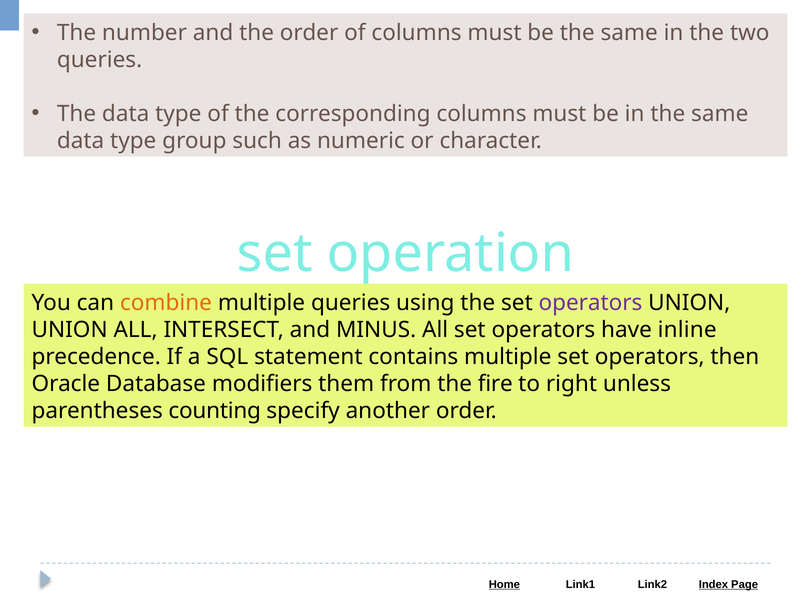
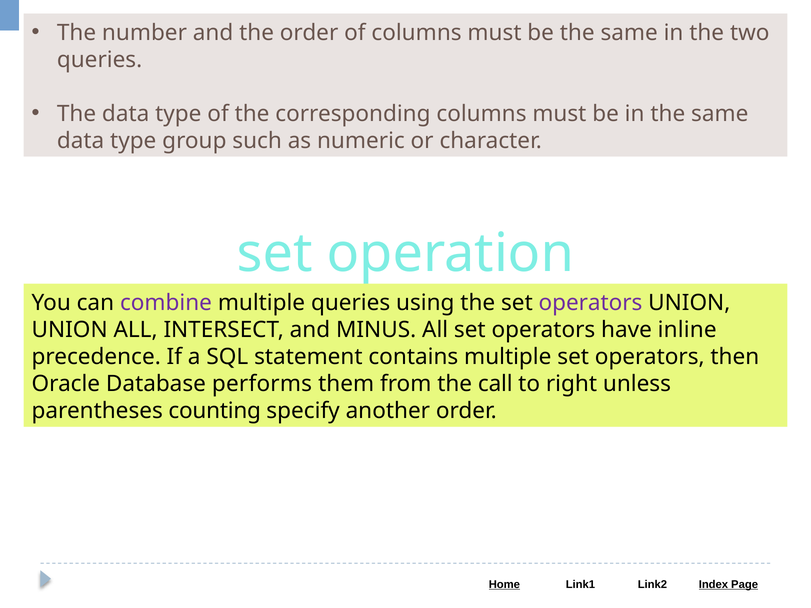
combine colour: orange -> purple (166, 303)
modifiers: modifiers -> performs (262, 384)
fire: fire -> call (495, 384)
